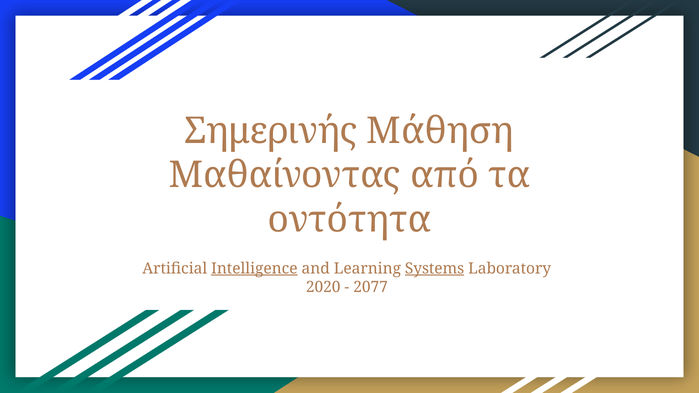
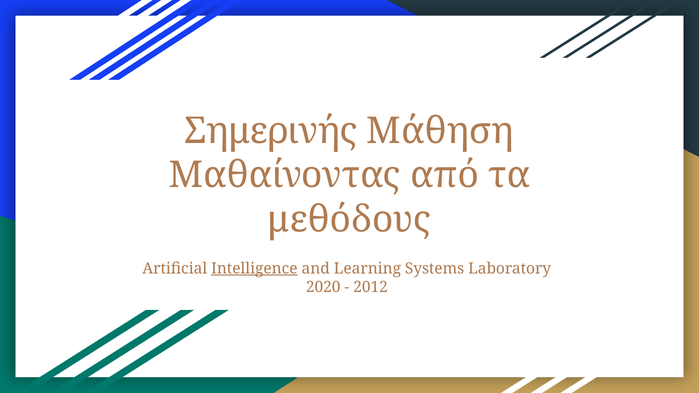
οντότητα: οντότητα -> μεθόδους (349, 220)
Systems underline: present -> none (435, 269)
2077: 2077 -> 2012 (371, 287)
